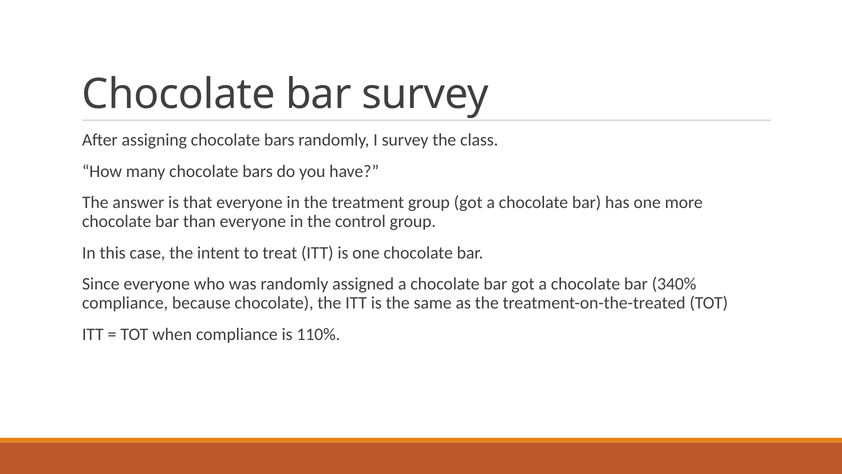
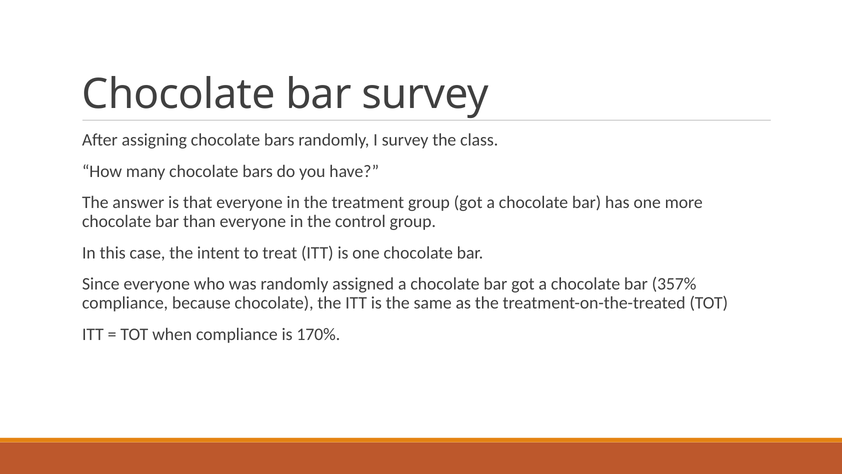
340%: 340% -> 357% (674, 284)
110%: 110% -> 170% (318, 334)
